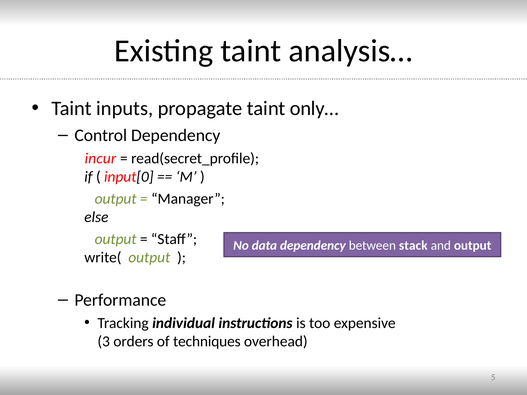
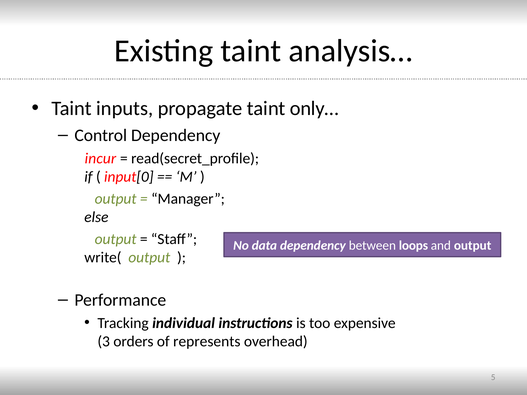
stack: stack -> loops (413, 246)
techniques: techniques -> represents (207, 342)
